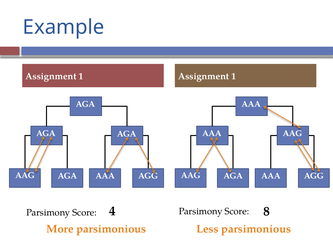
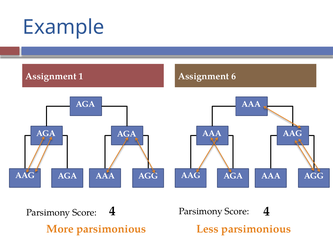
1 Assignment 1: 1 -> 6 (234, 76)
4 8: 8 -> 4 (267, 211)
